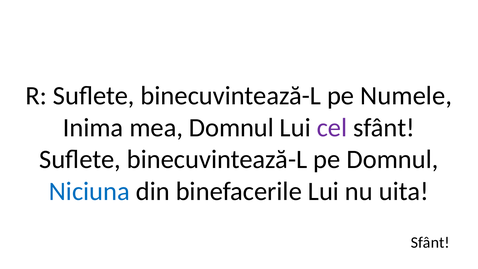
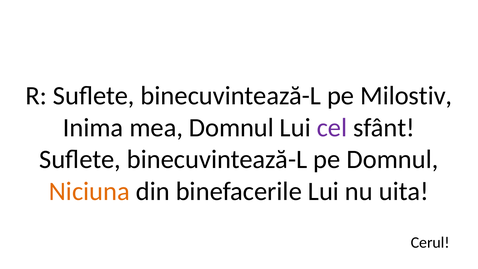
Numele: Numele -> Milostiv (406, 96)
Niciuna colour: blue -> orange (89, 191)
Sfânt: Sfânt -> Cerul (430, 242)
